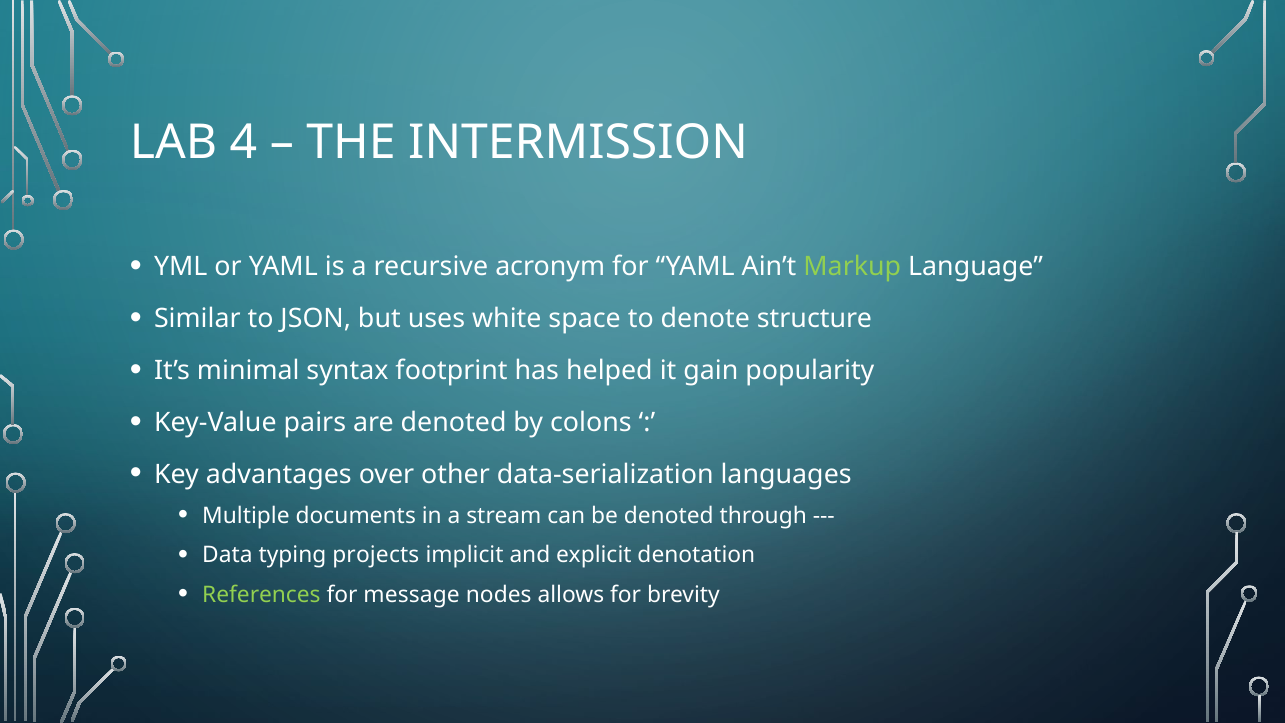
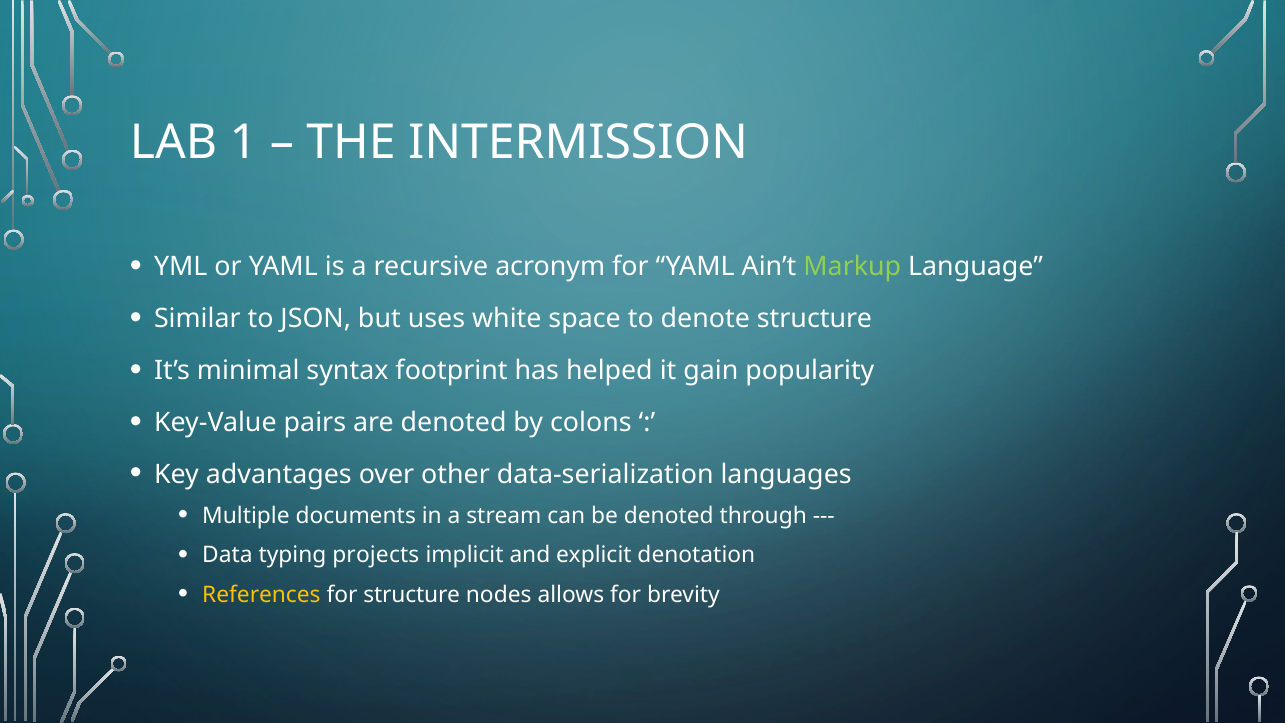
4: 4 -> 1 (243, 143)
References colour: light green -> yellow (261, 595)
for message: message -> structure (412, 595)
